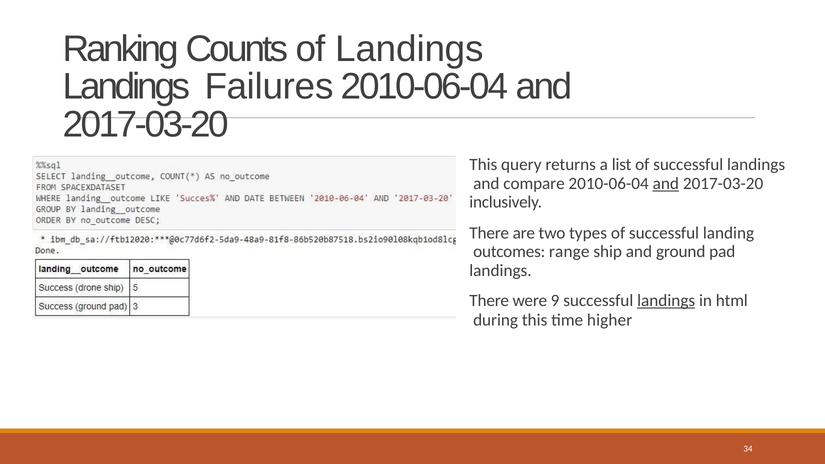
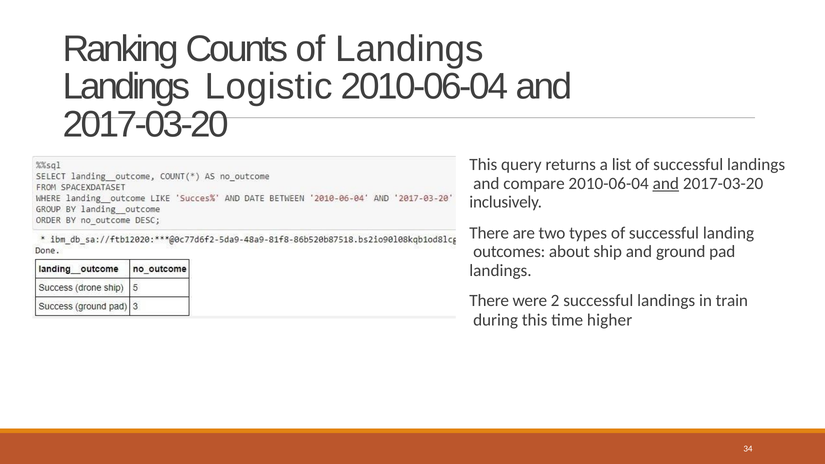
Failures: Failures -> Logistic (269, 87)
range: range -> about (569, 252)
9: 9 -> 2 (555, 301)
landings underline: present -> none (666, 301)
html: html -> train (732, 301)
